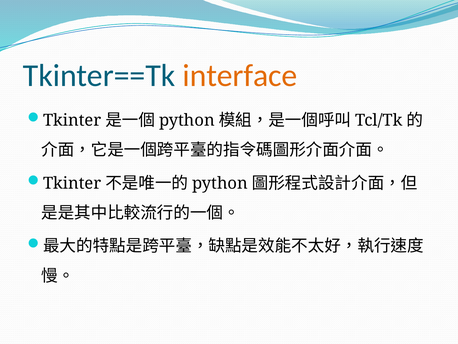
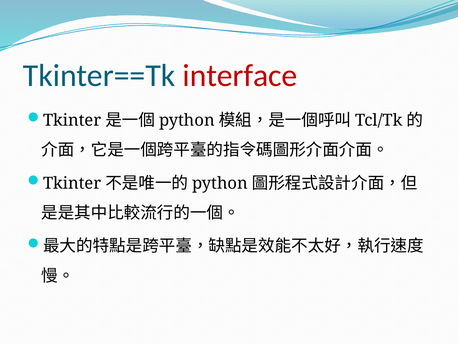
interface colour: orange -> red (240, 76)
